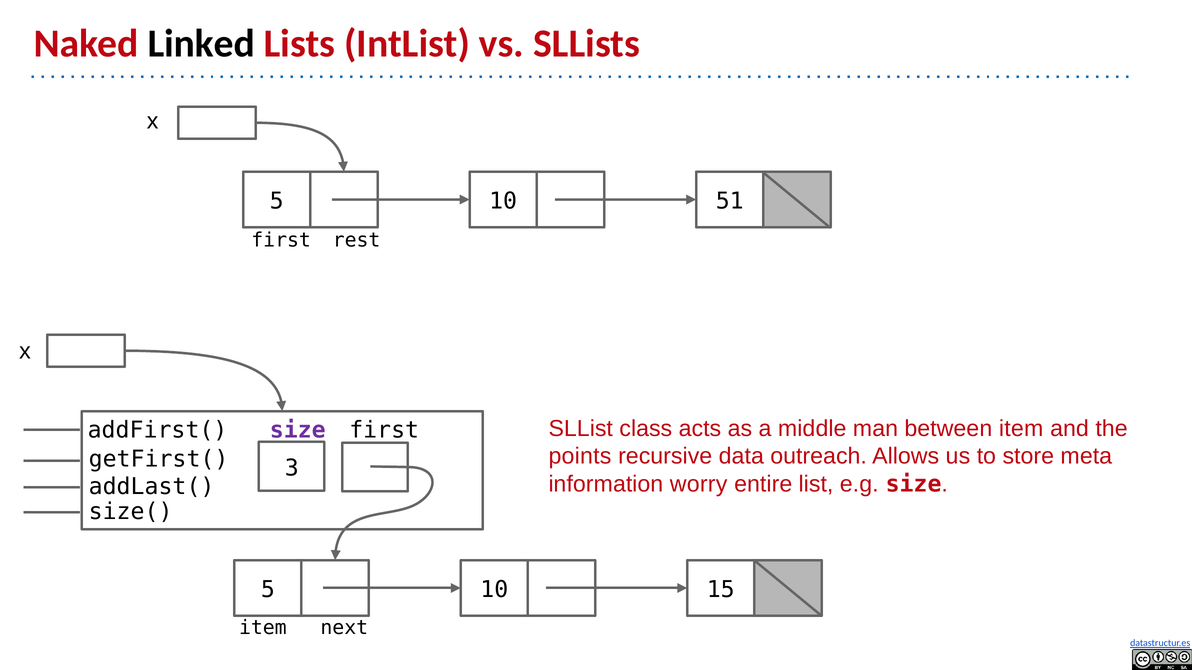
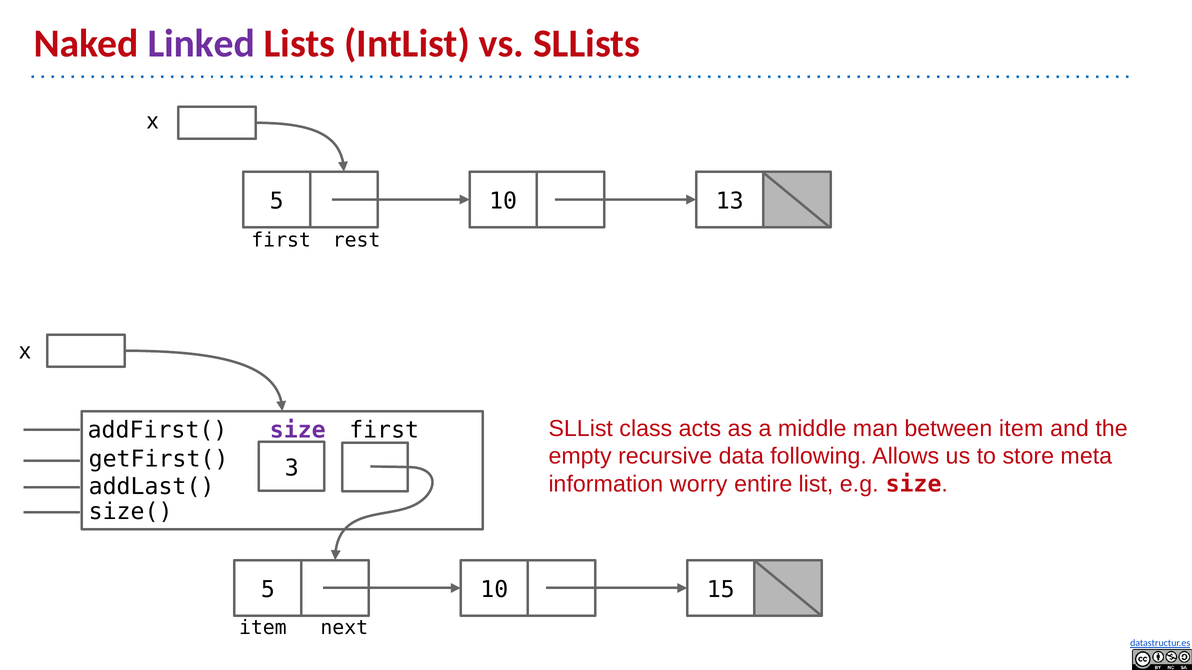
Linked colour: black -> purple (201, 44)
51: 51 -> 13 (730, 201)
points: points -> empty (580, 457)
outreach: outreach -> following (819, 457)
